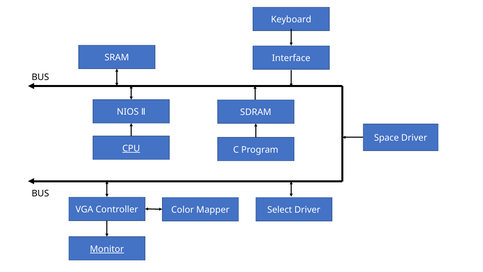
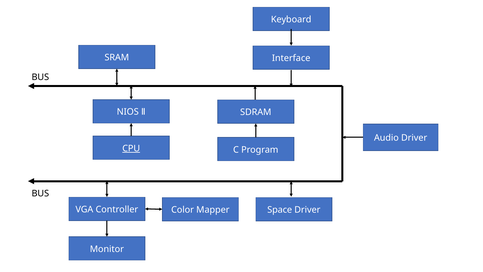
Space: Space -> Audio (386, 138)
Select: Select -> Space (280, 210)
Monitor underline: present -> none (107, 249)
